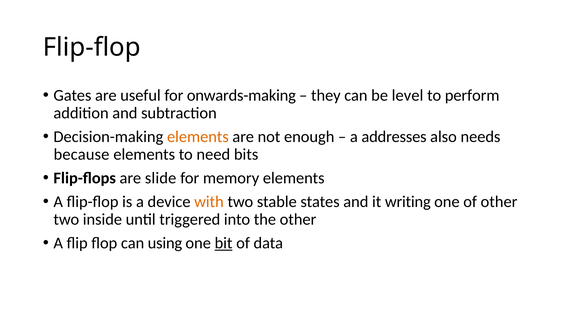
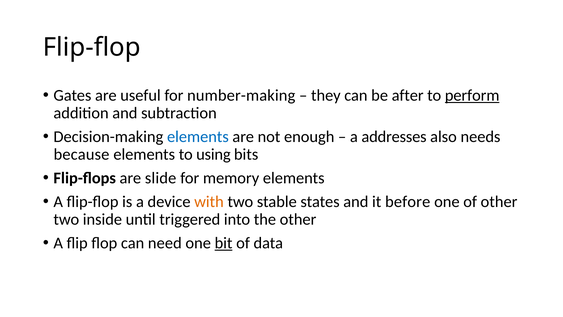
onwards-making: onwards-making -> number-making (241, 95)
level: level -> after (408, 95)
perform underline: none -> present (472, 95)
elements colour: orange -> blue (198, 137)
need: need -> using (213, 154)
writing: writing -> before (408, 201)
using: using -> need (165, 243)
